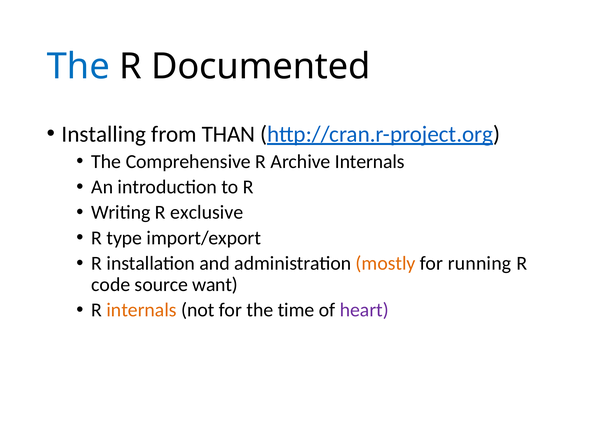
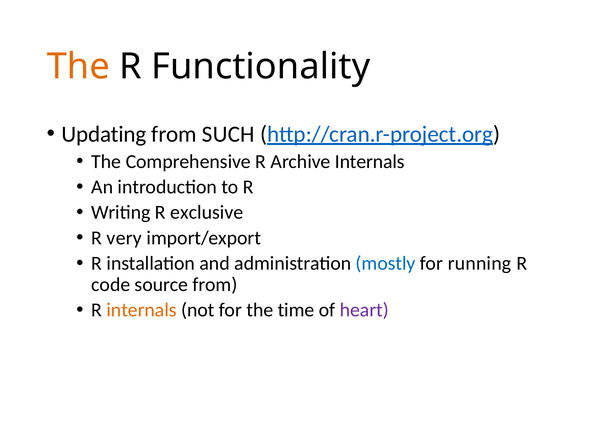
The colour: blue -> orange (78, 67)
Documented: Documented -> Functionality (261, 67)
Installing: Installing -> Updating (104, 134)
THAN: THAN -> SUCH (228, 134)
type: type -> very (124, 238)
mostly colour: orange -> blue (386, 264)
source want: want -> from (215, 285)
